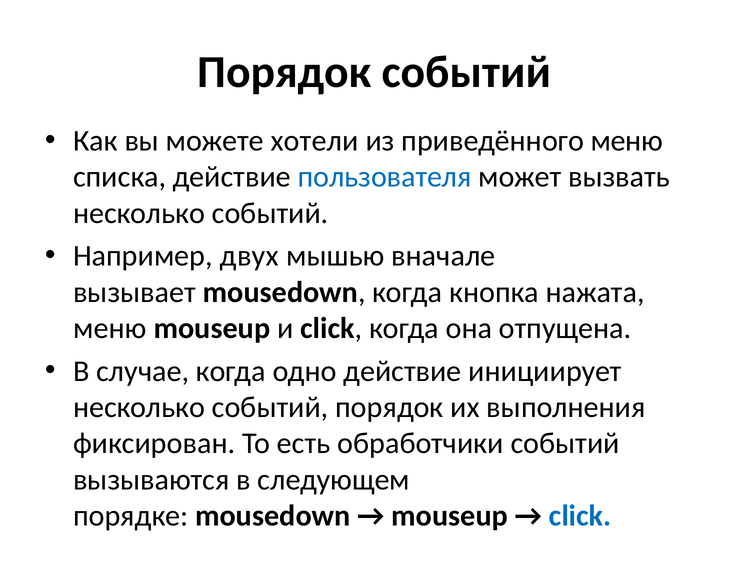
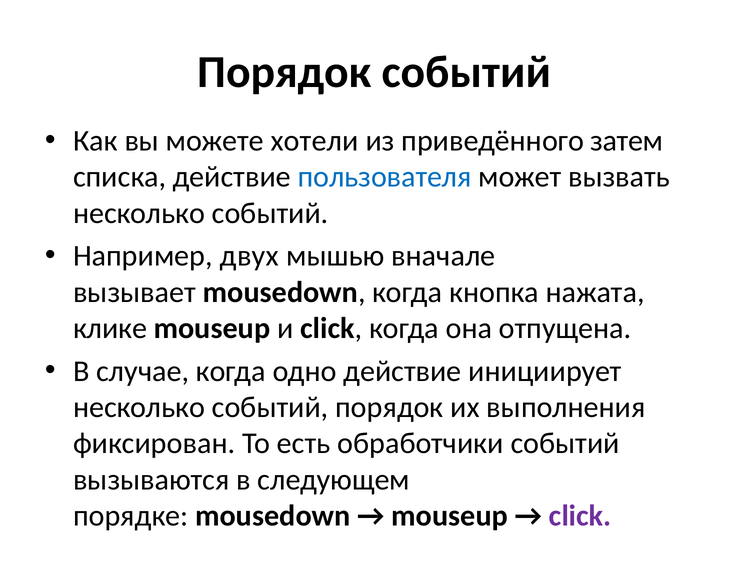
приведённого меню: меню -> затем (627, 141)
меню: меню -> клике (110, 329)
click colour: blue -> purple (580, 516)
